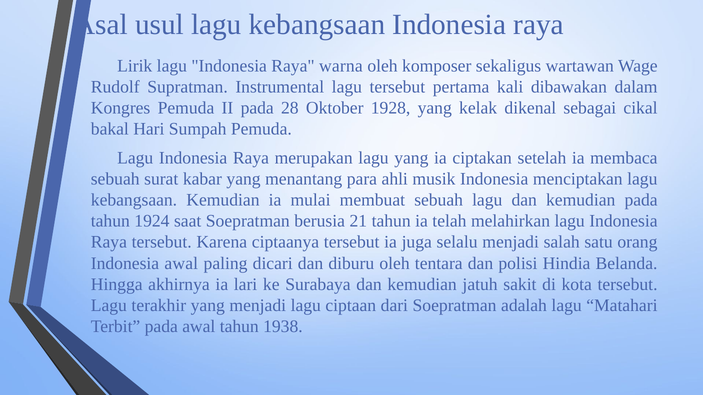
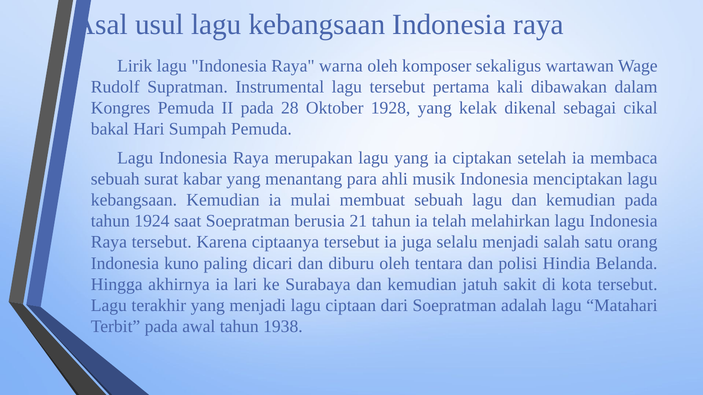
Indonesia awal: awal -> kuno (181, 264)
